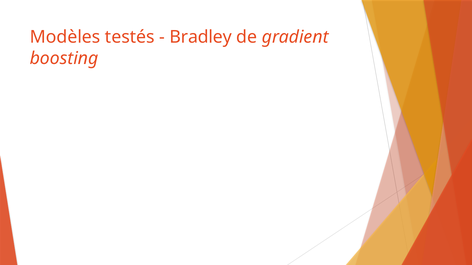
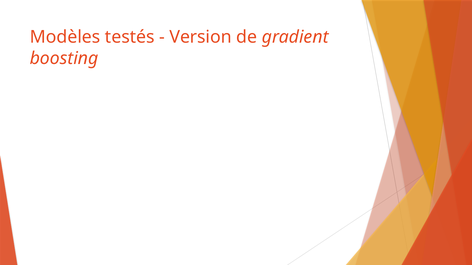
Bradley: Bradley -> Version (201, 37)
